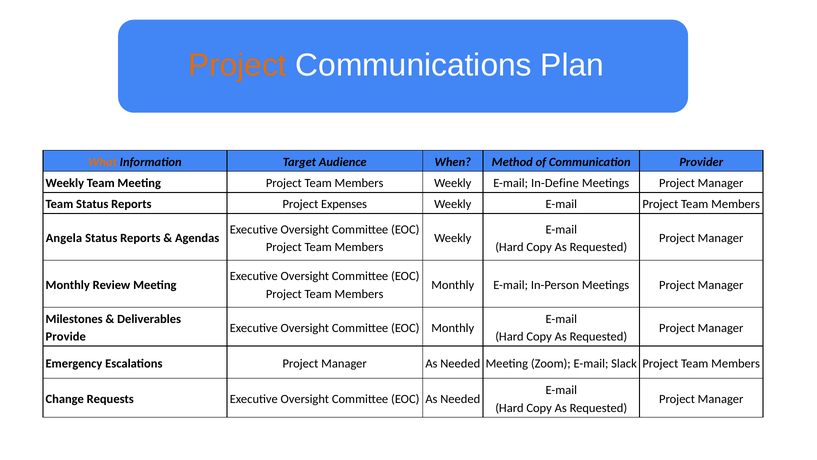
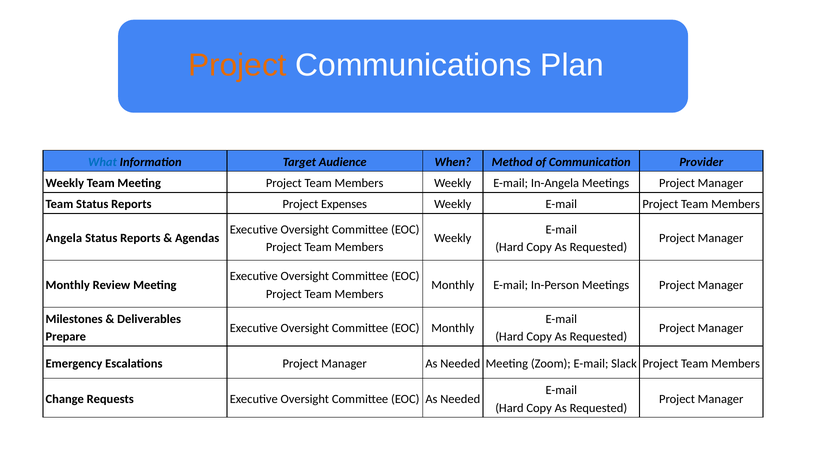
What colour: orange -> blue (102, 162)
In-Define: In-Define -> In-Angela (555, 183)
Provide: Provide -> Prepare (66, 336)
